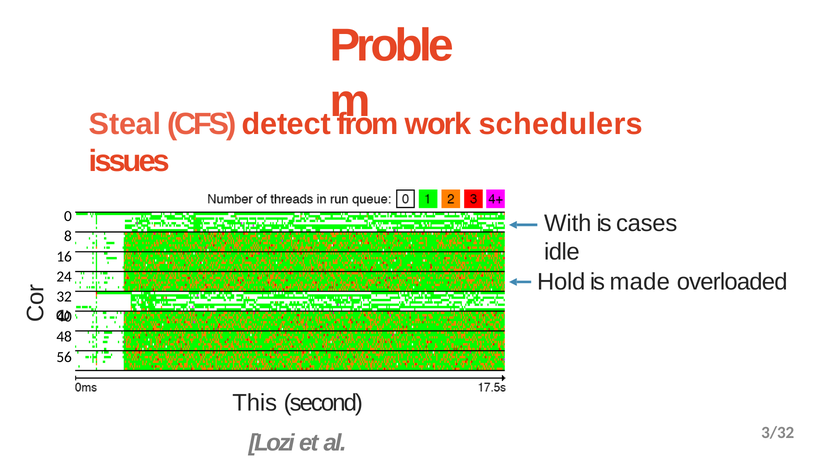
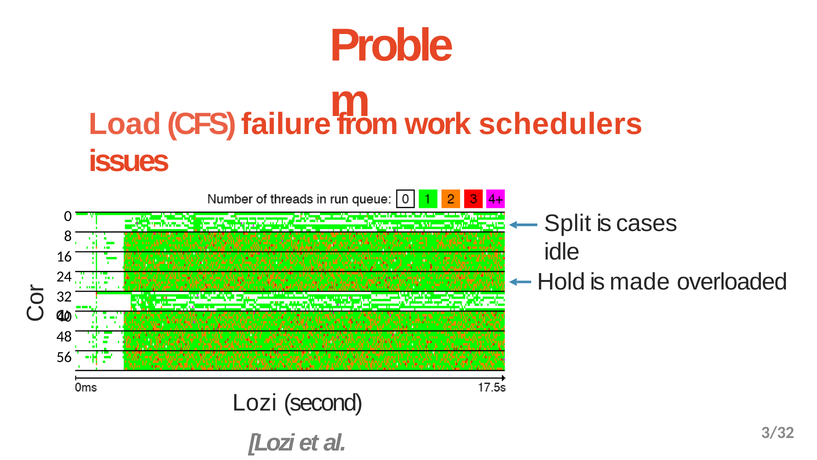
Steal: Steal -> Load (125, 124)
detect: detect -> failure (286, 124)
With: With -> Split (568, 223)
This: This -> Lozi (255, 402)
